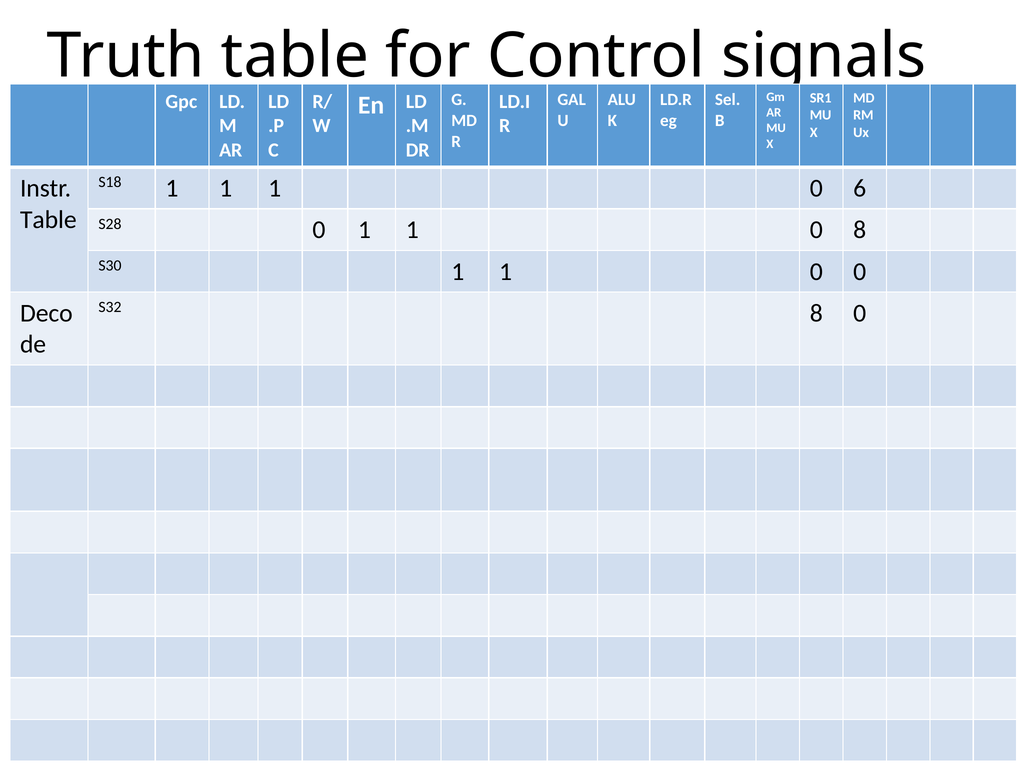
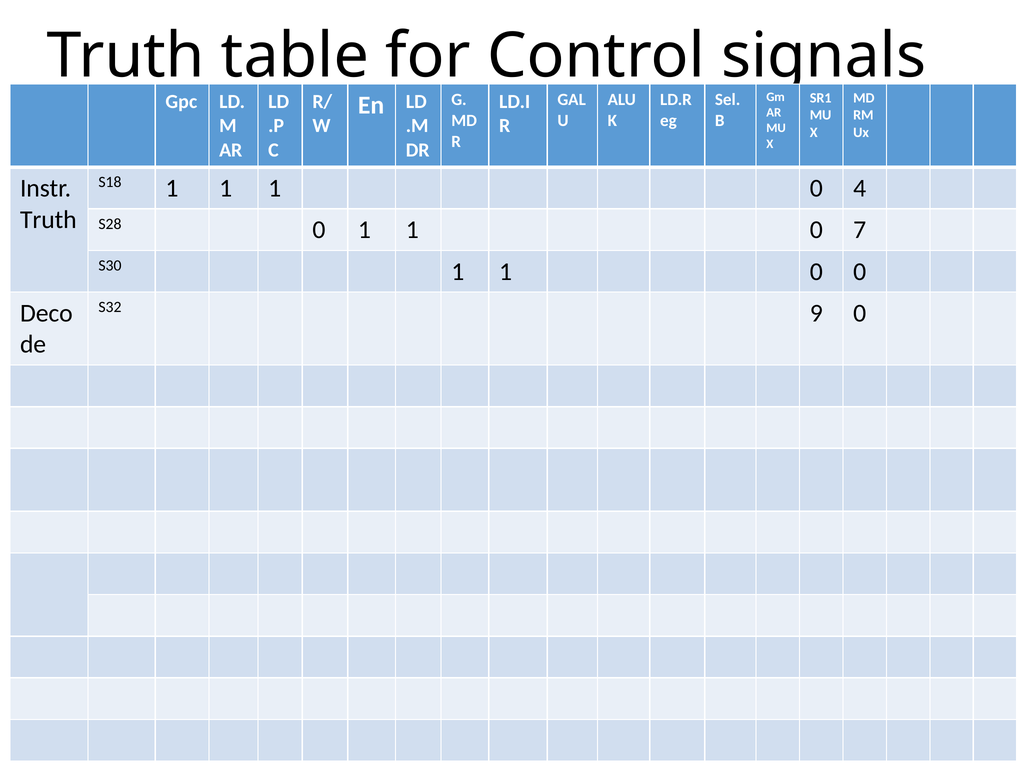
6: 6 -> 4 (860, 188)
Table: Table -> Truth (48, 220)
0 8: 8 -> 7 (860, 230)
S32 8: 8 -> 9 (816, 313)
